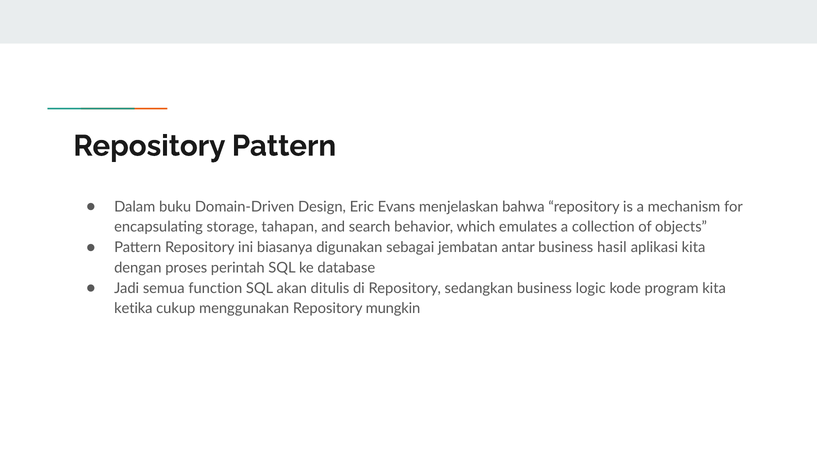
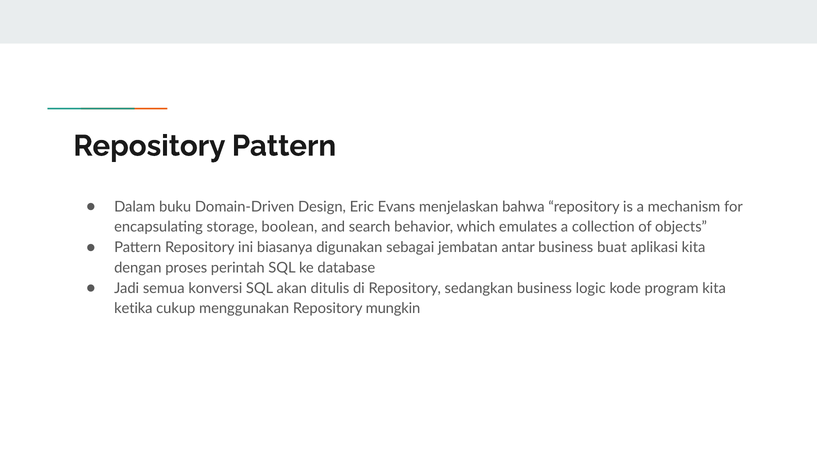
tahapan: tahapan -> boolean (289, 227)
hasil: hasil -> buat (612, 247)
function: function -> konversi (215, 288)
